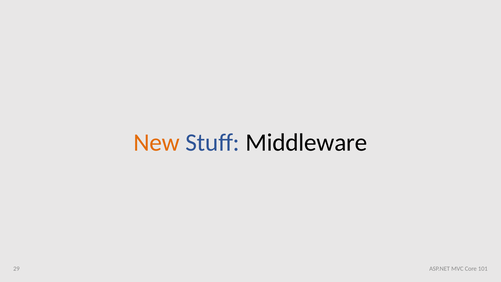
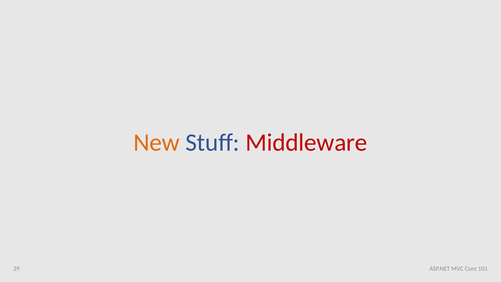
Middleware colour: black -> red (306, 142)
